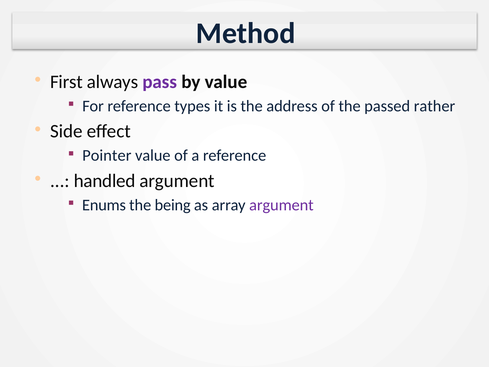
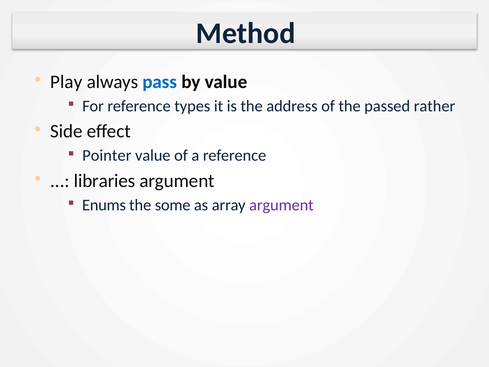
First: First -> Play (66, 82)
pass colour: purple -> blue (160, 82)
handled: handled -> libraries (105, 181)
being: being -> some (173, 205)
